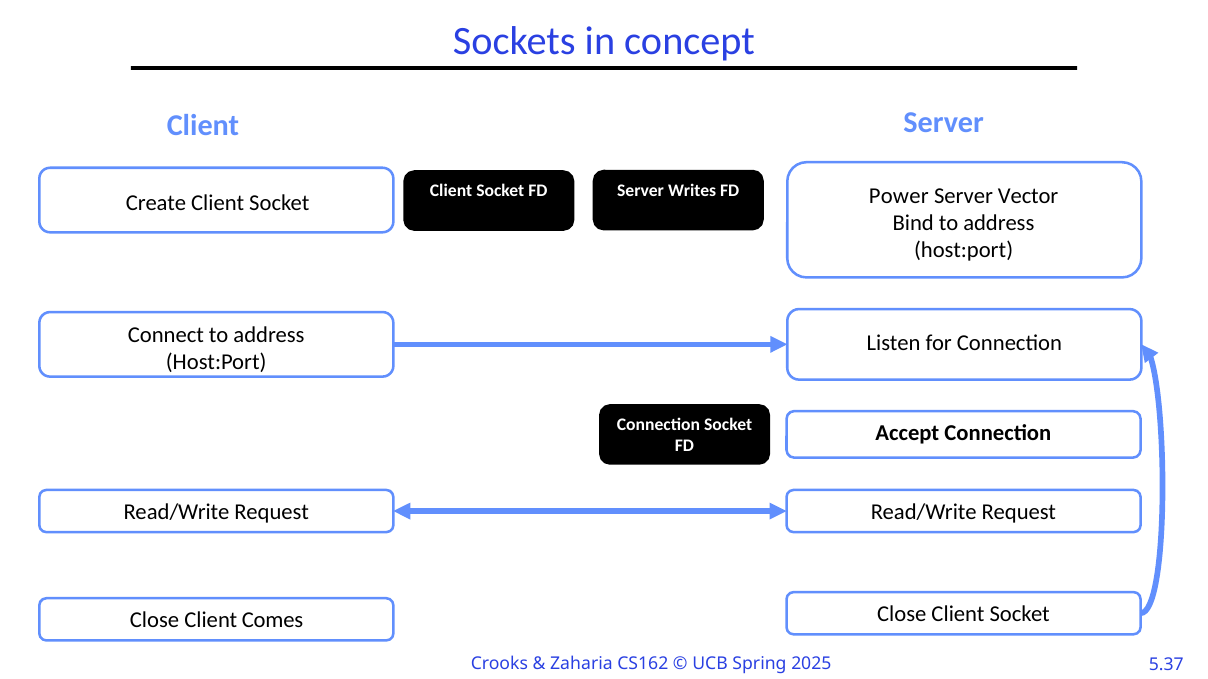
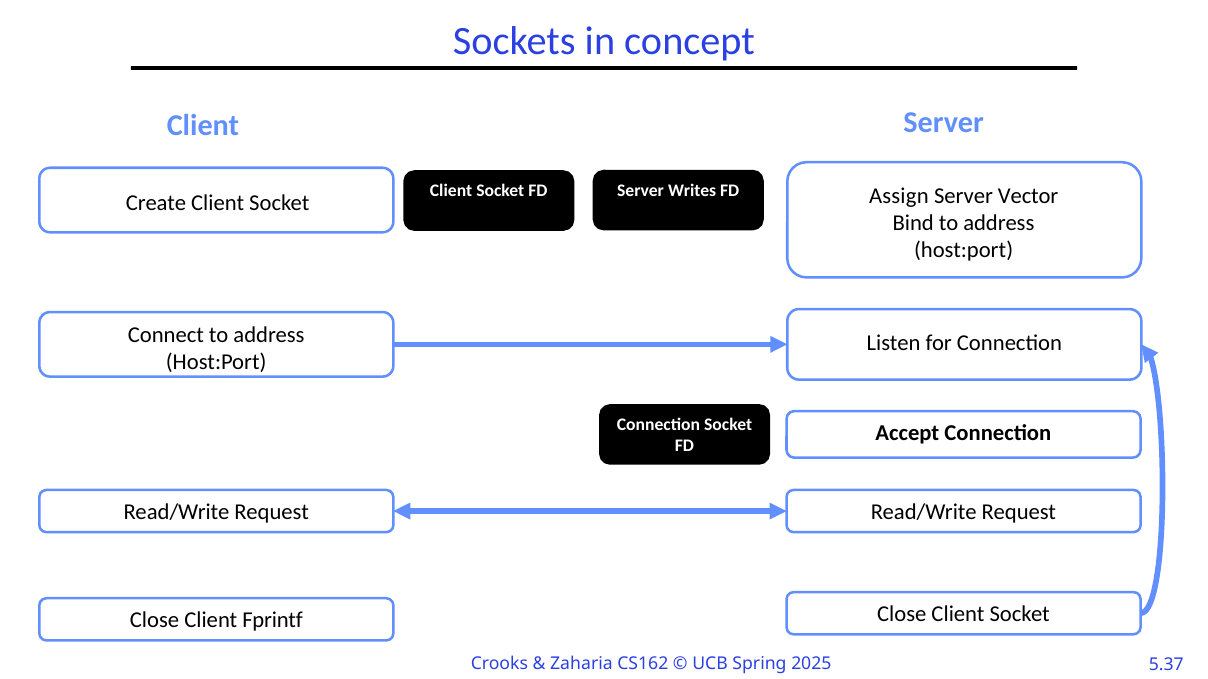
Power: Power -> Assign (899, 196)
Comes: Comes -> Fprintf (273, 620)
